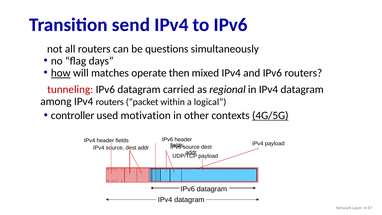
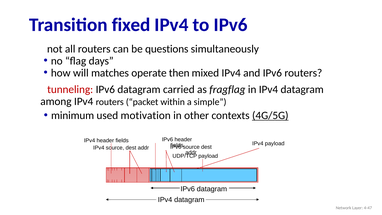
send: send -> fixed (131, 25)
how underline: present -> none (61, 73)
regional: regional -> fragflag (227, 89)
logical: logical -> simple (210, 102)
controller: controller -> minimum (73, 115)
